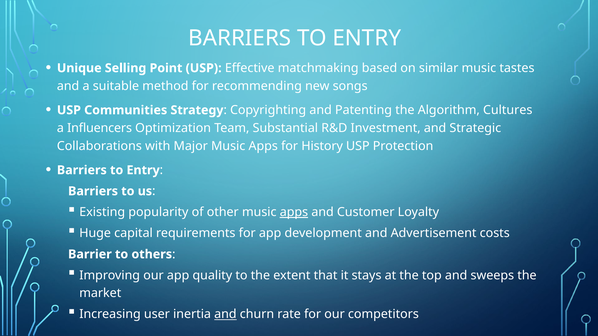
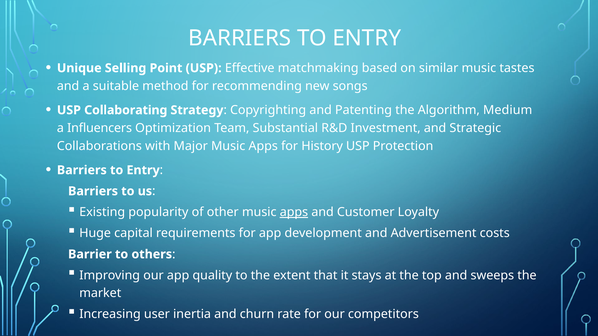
Communities: Communities -> Collaborating (126, 110)
Cultures: Cultures -> Medium (508, 110)
and underline: present -> none (225, 315)
